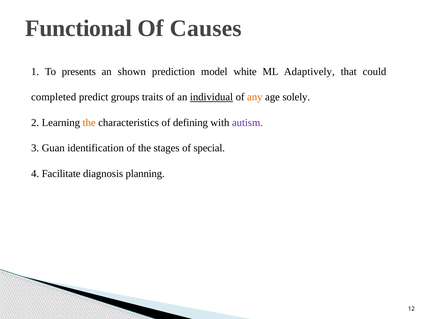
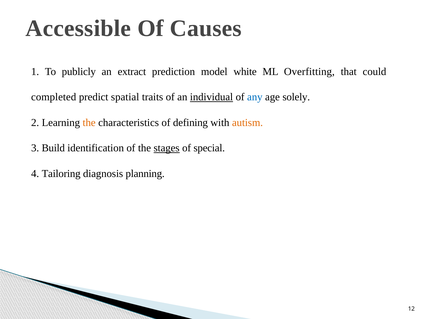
Functional: Functional -> Accessible (78, 28)
presents: presents -> publicly (79, 72)
shown: shown -> extract (132, 72)
Adaptively: Adaptively -> Overfitting (309, 72)
groups: groups -> spatial (125, 97)
any colour: orange -> blue (255, 97)
autism colour: purple -> orange (247, 123)
Guan: Guan -> Build (53, 148)
stages underline: none -> present (167, 148)
Facilitate: Facilitate -> Tailoring (61, 174)
